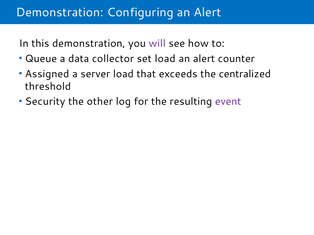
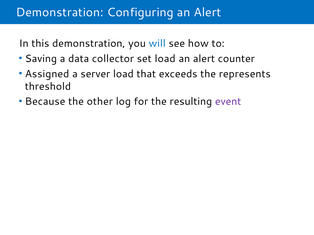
will colour: purple -> blue (157, 44)
Queue: Queue -> Saving (41, 59)
centralized: centralized -> represents (245, 74)
Security: Security -> Because (45, 102)
